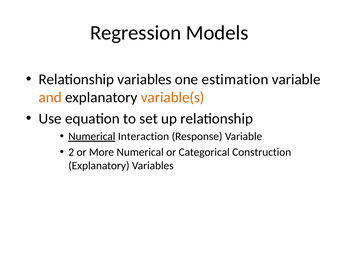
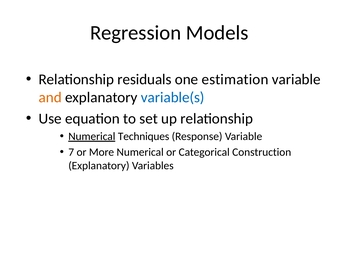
Relationship variables: variables -> residuals (144, 80)
variable(s colour: orange -> blue (173, 98)
Interaction: Interaction -> Techniques (144, 137)
2: 2 -> 7 (71, 152)
